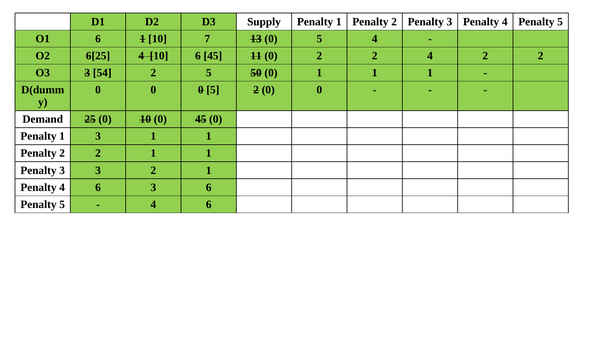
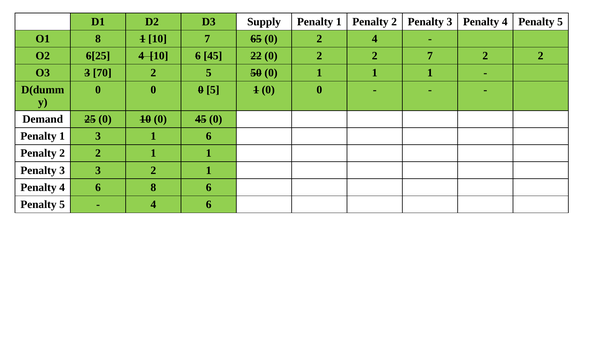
O1 6: 6 -> 8 (98, 39)
13: 13 -> 65 (256, 39)
5: 5 -> 2 (319, 39)
11: 11 -> 22 (256, 56)
2 4: 4 -> 7 (430, 56)
54: 54 -> 70 (102, 73)
5 2: 2 -> 1 (256, 90)
3 1 1: 1 -> 6 (209, 136)
6 3: 3 -> 8 (153, 187)
